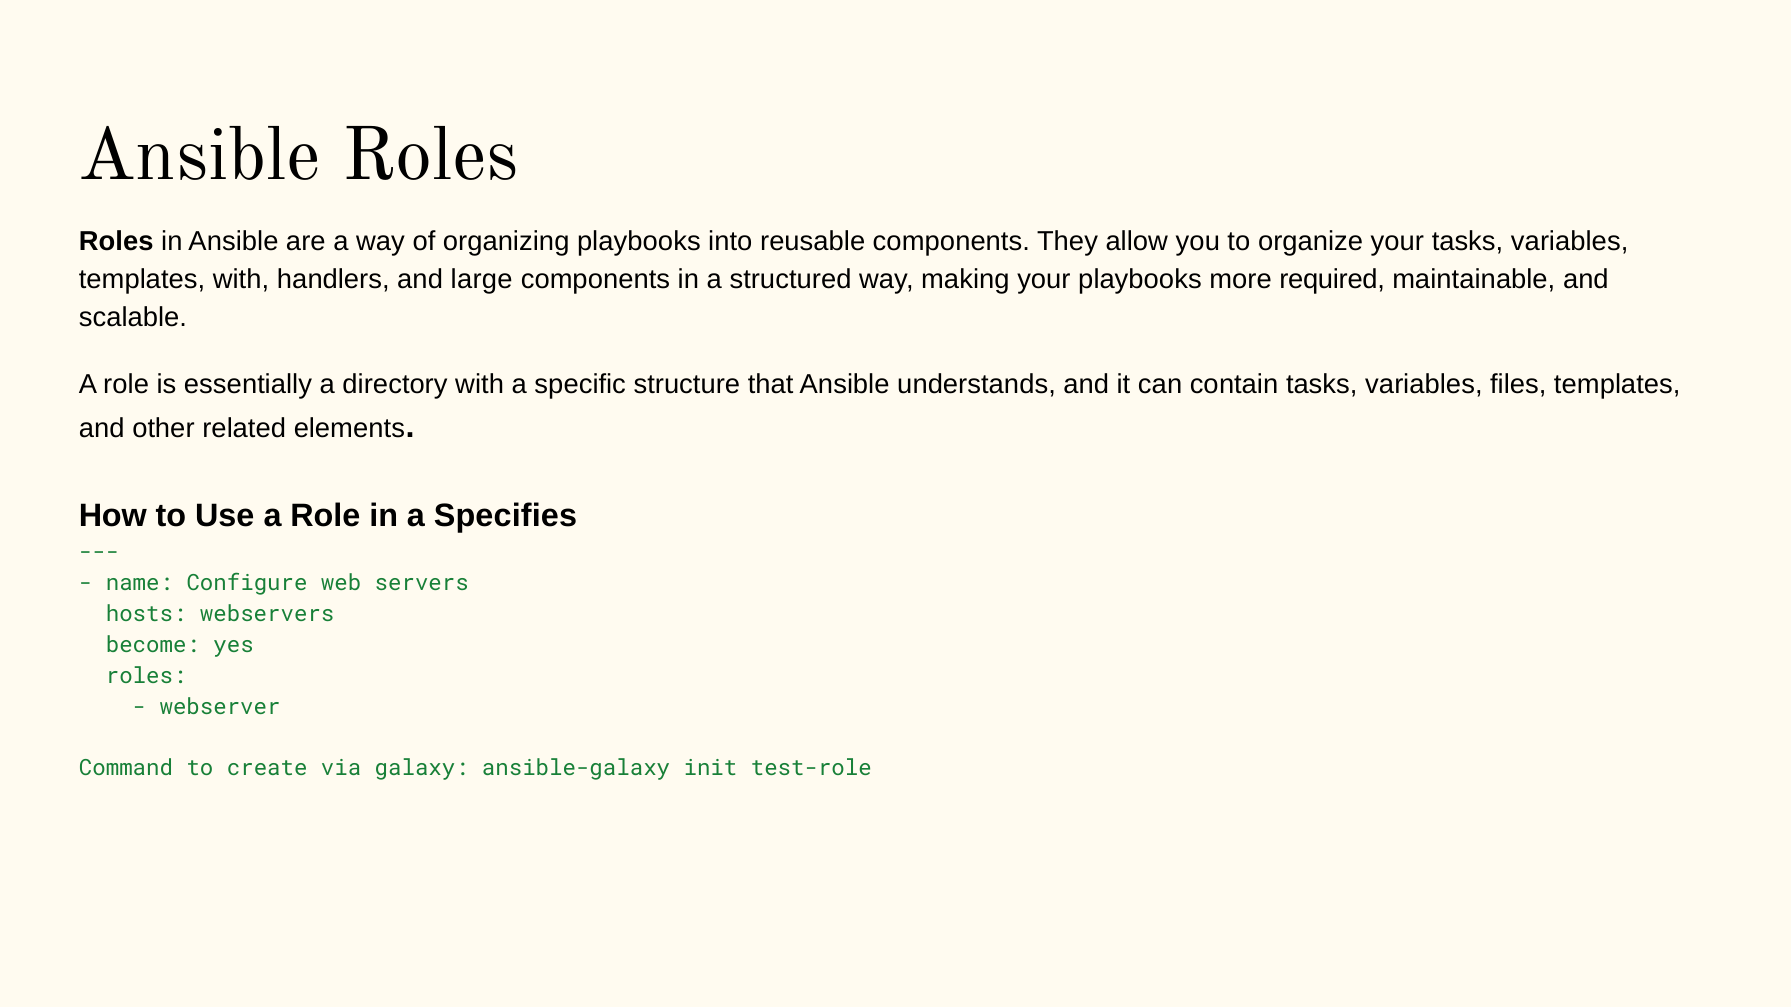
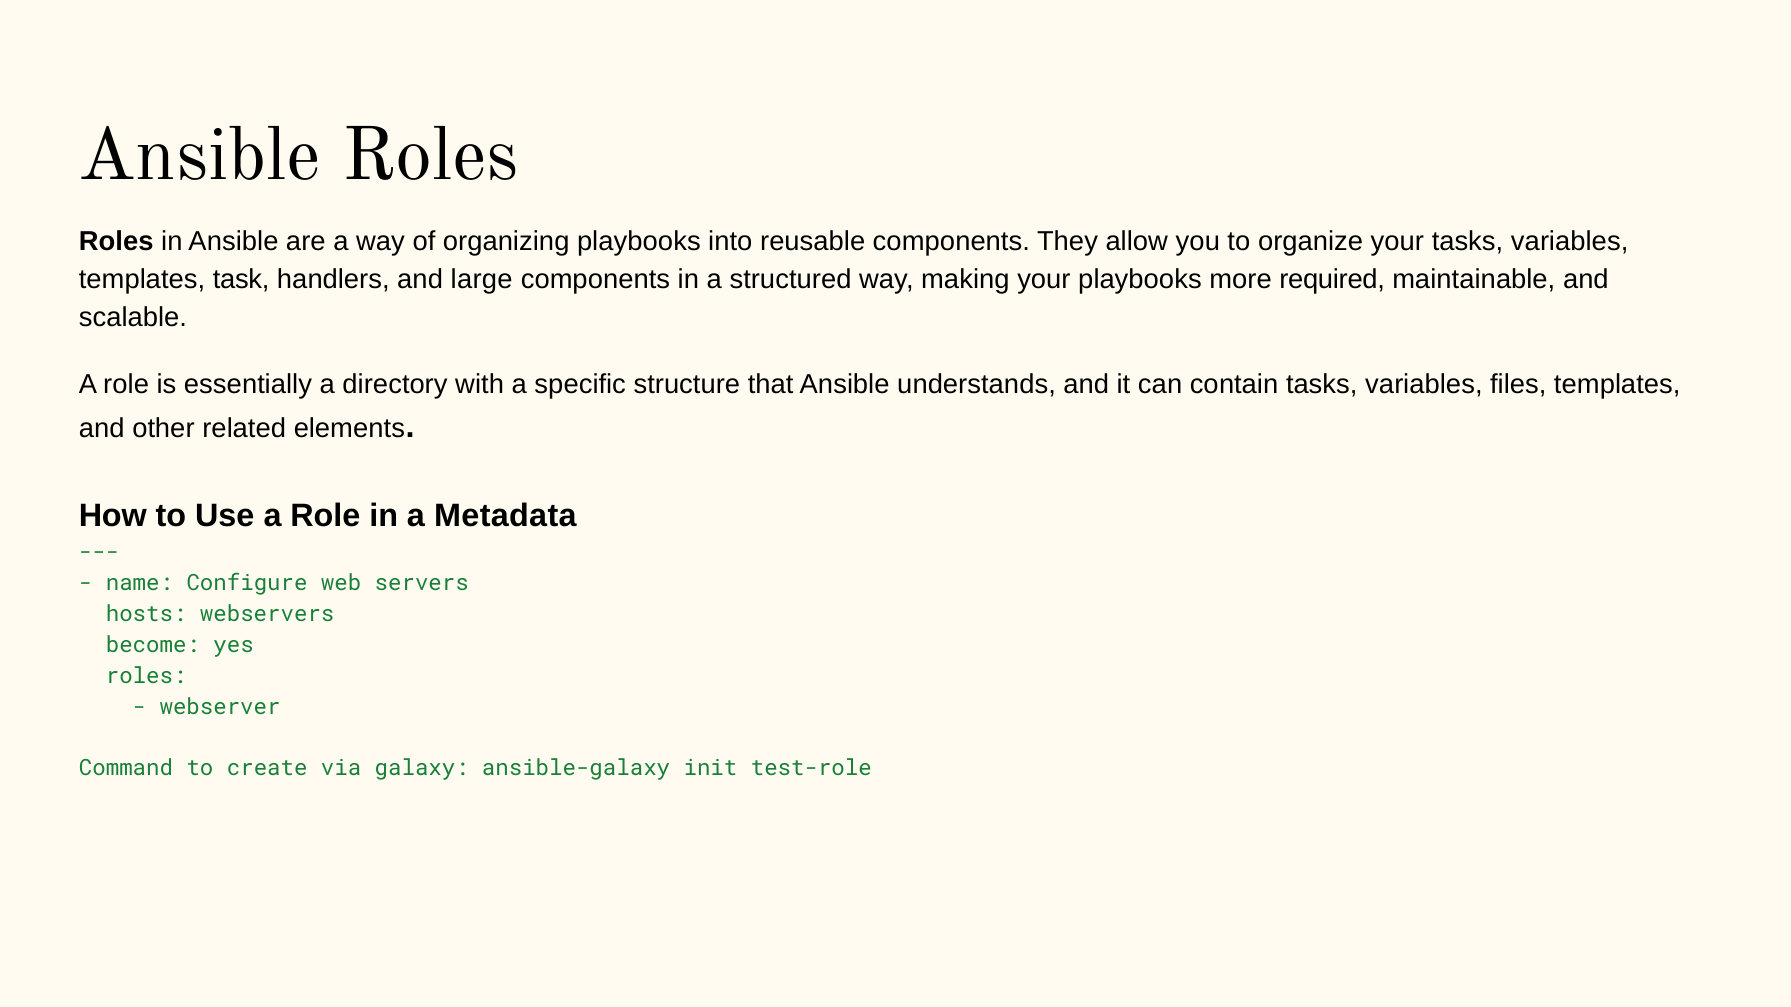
templates with: with -> task (241, 279)
Specifies: Specifies -> Metadata (505, 516)
